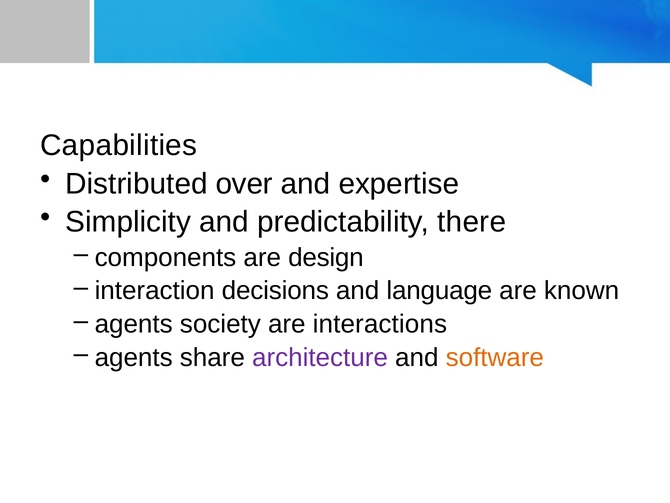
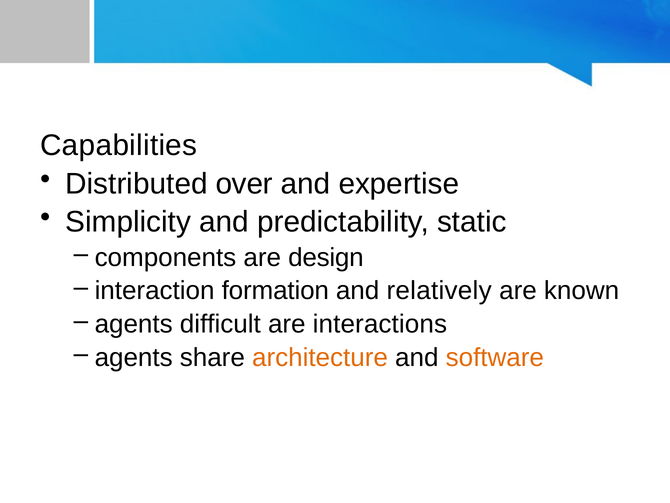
there: there -> static (472, 222)
decisions: decisions -> formation (275, 291)
language: language -> relatively (439, 291)
society: society -> difficult (220, 324)
architecture colour: purple -> orange (320, 357)
